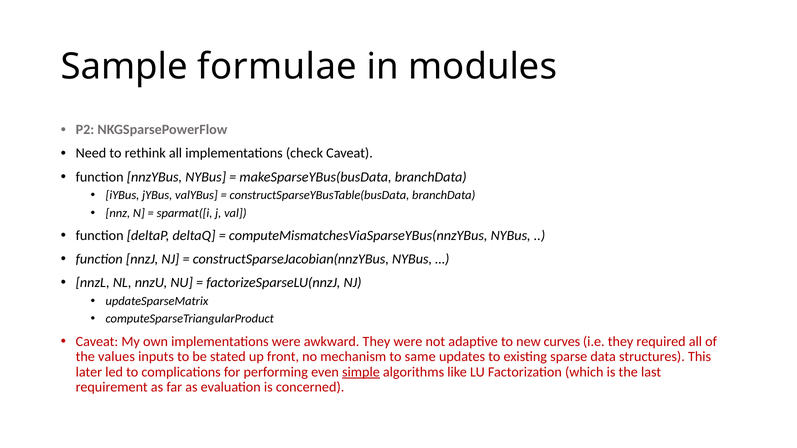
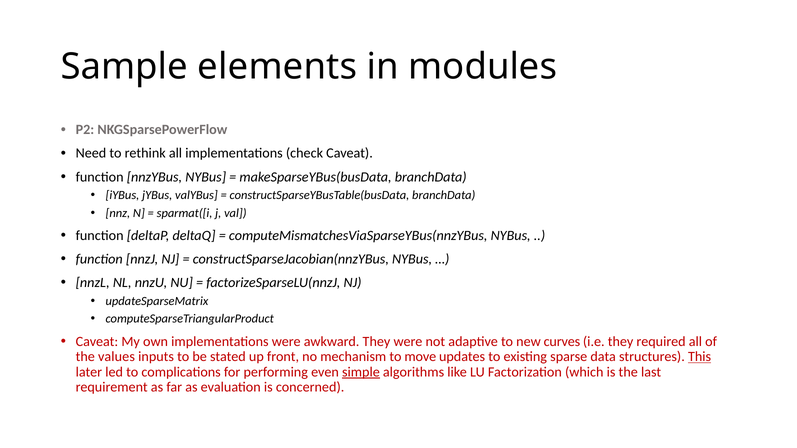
formulae: formulae -> elements (277, 67)
same: same -> move (420, 357)
This underline: none -> present (700, 357)
